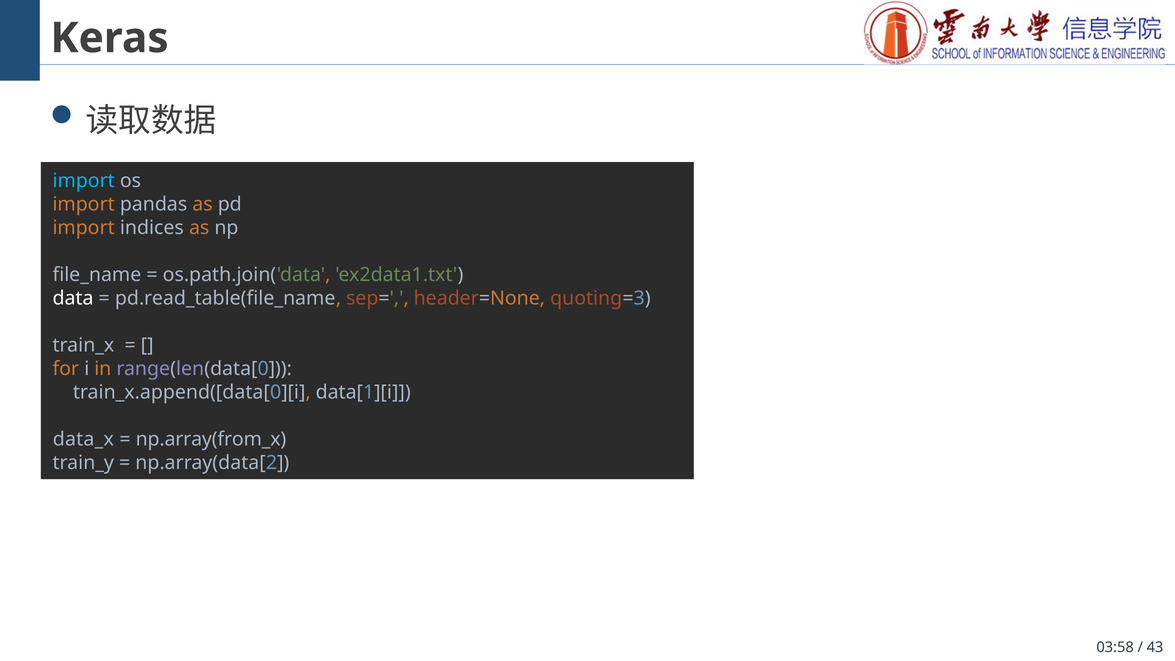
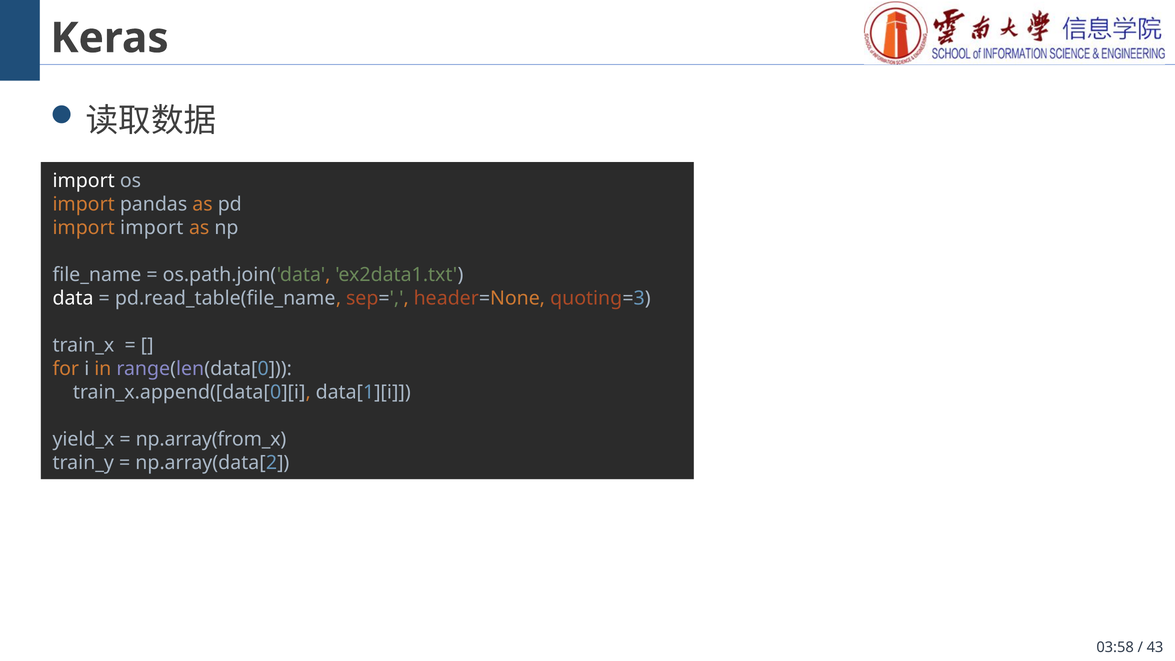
import colour: light blue -> white (84, 181)
import indices: indices -> import (152, 228)
data_x: data_x -> yield_x (83, 439)
